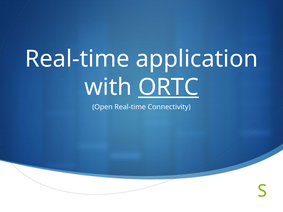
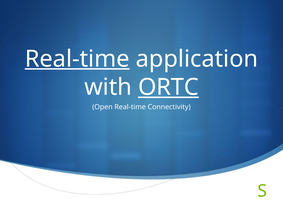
Real-time underline: none -> present (77, 59)
